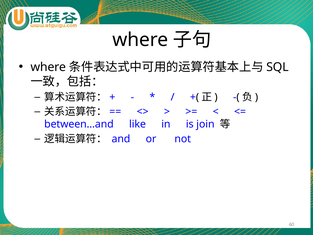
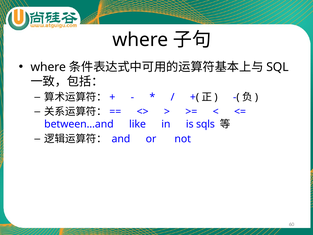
join: join -> sqls (205, 124)
